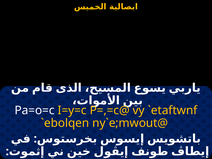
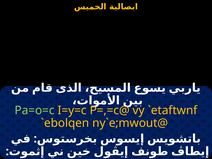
Pa=o=c colour: white -> light green (35, 110)
